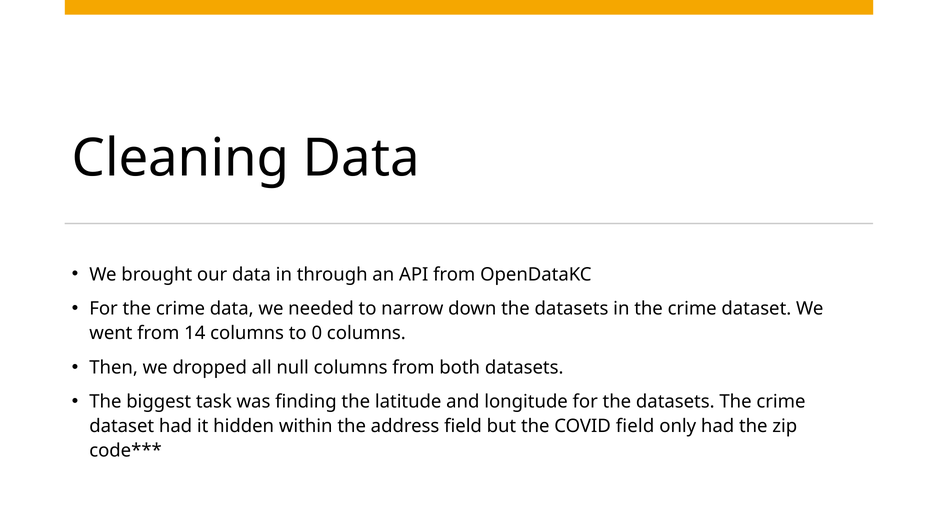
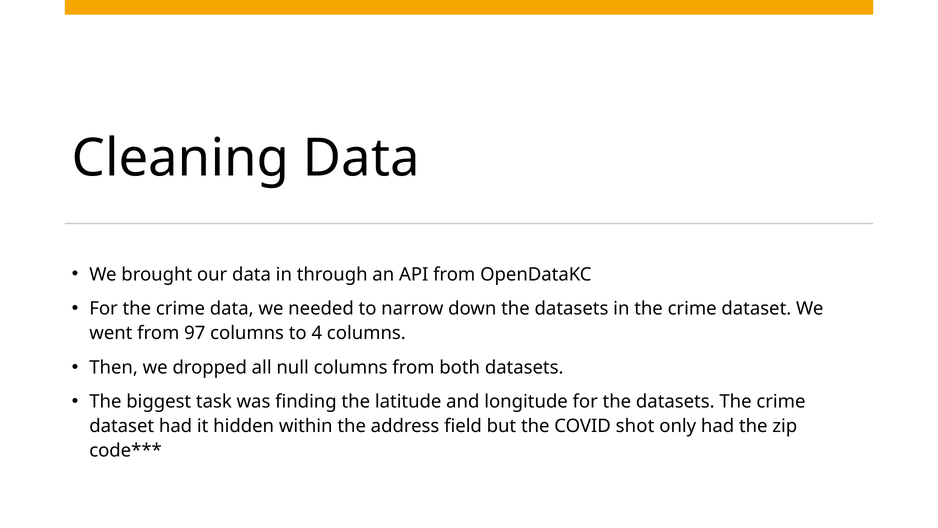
14: 14 -> 97 (195, 333)
0: 0 -> 4 (317, 333)
COVID field: field -> shot (635, 426)
